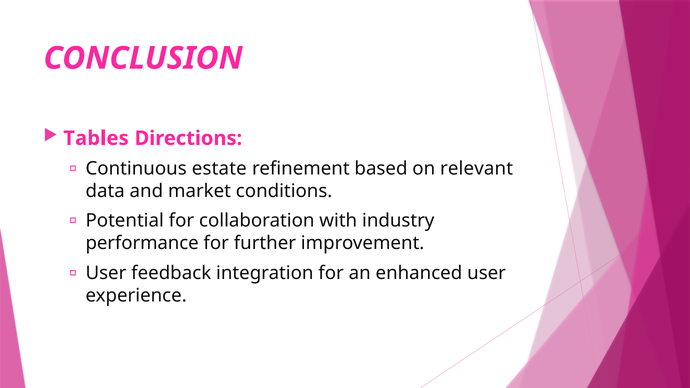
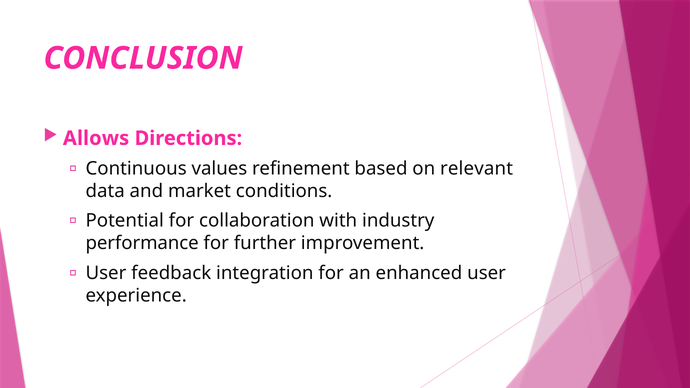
Tables: Tables -> Allows (96, 138)
estate: estate -> values (219, 169)
